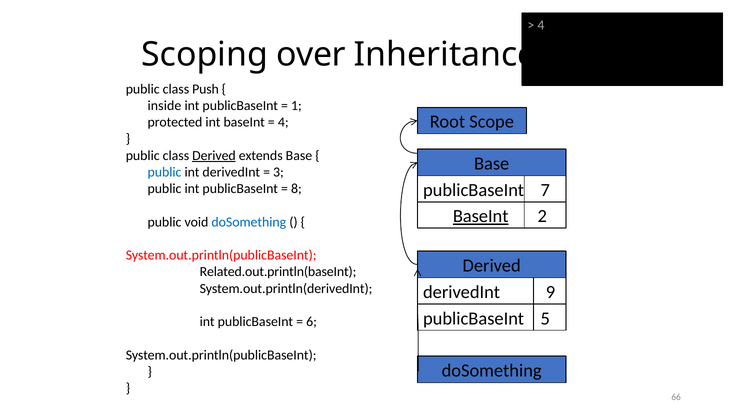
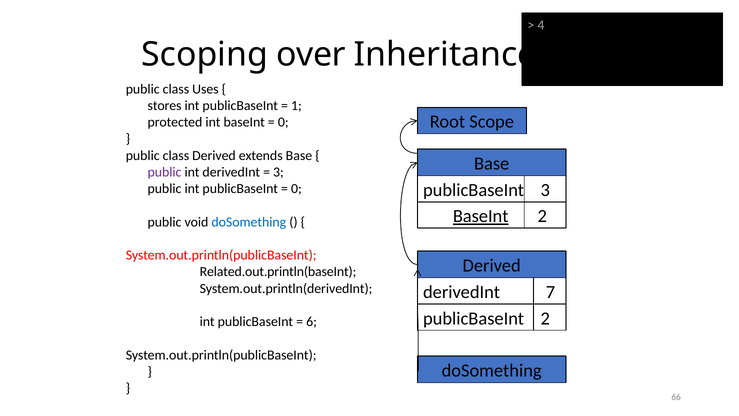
Push: Push -> Uses (205, 89)
inside: inside -> stores (165, 106)
4: 4 -> 0 (283, 122)
Derived underline: present -> none (214, 155)
public colour: blue -> purple (165, 172)
publicBaseInt 7: 7 -> 3 (545, 190)
8: 8 -> 0 (296, 189)
9: 9 -> 7 (550, 292)
publicBaseInt 5: 5 -> 2 (545, 318)
